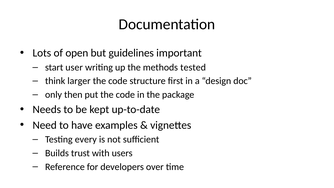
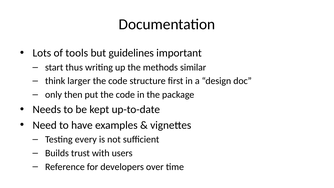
open: open -> tools (77, 53)
user: user -> thus (74, 67)
tested: tested -> similar (193, 67)
